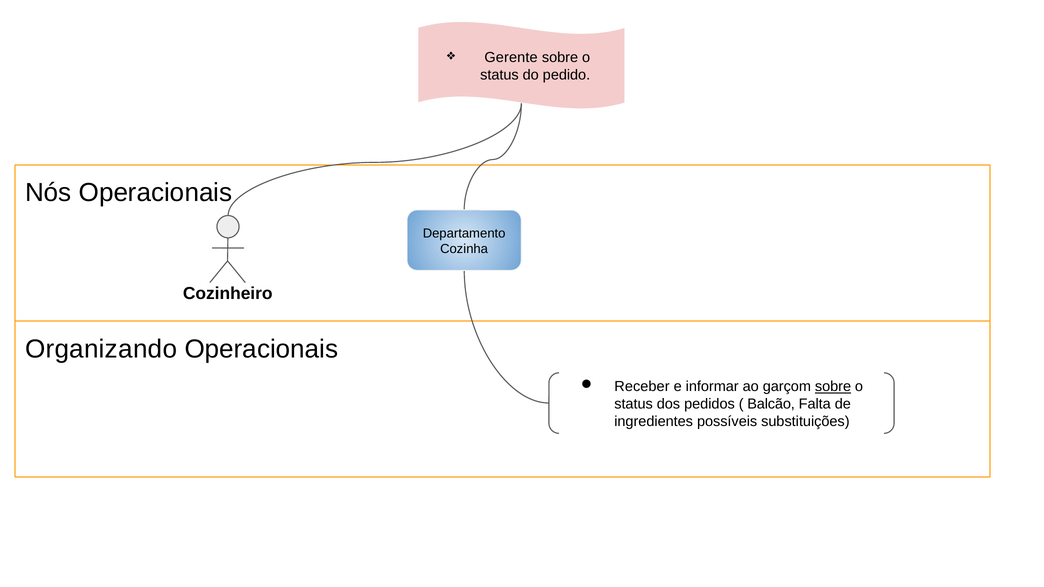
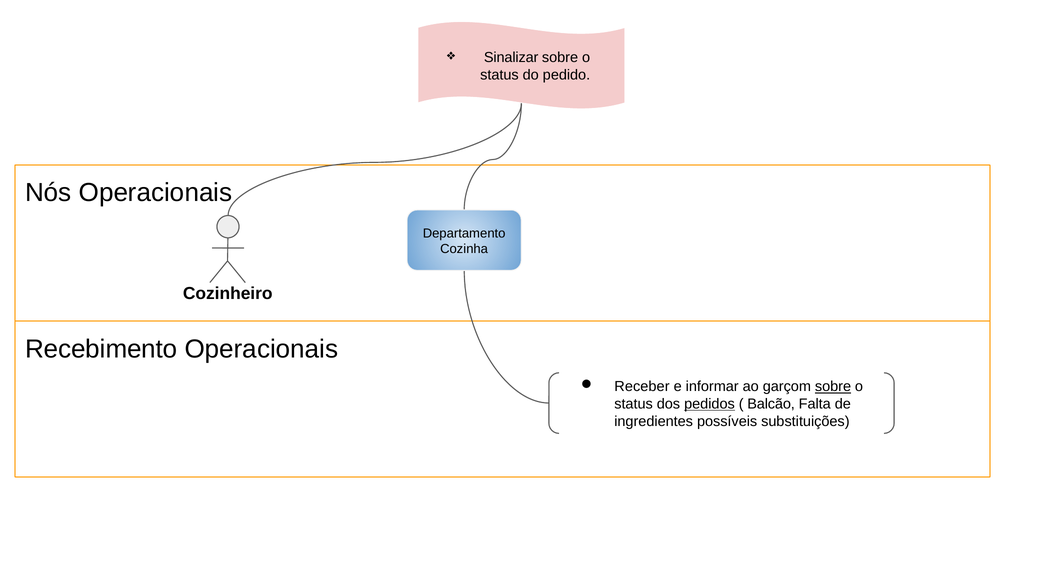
Gerente: Gerente -> Sinalizar (511, 57)
Organizando: Organizando -> Recebimento (101, 349)
pedidos underline: none -> present (709, 404)
